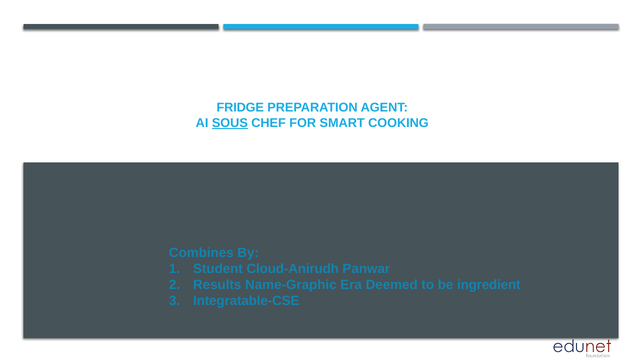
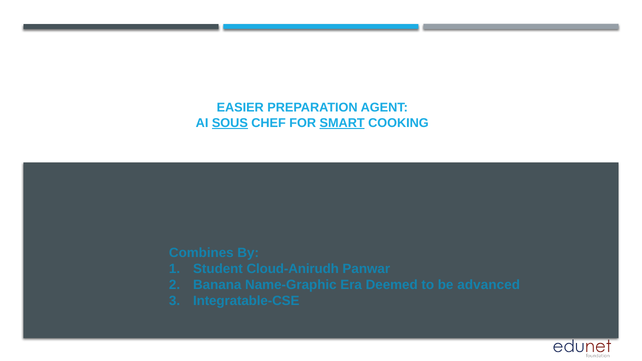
FRIDGE: FRIDGE -> EASIER (240, 108)
SMART underline: none -> present (342, 123)
Results: Results -> Banana (217, 285)
ingredient: ingredient -> advanced (489, 285)
